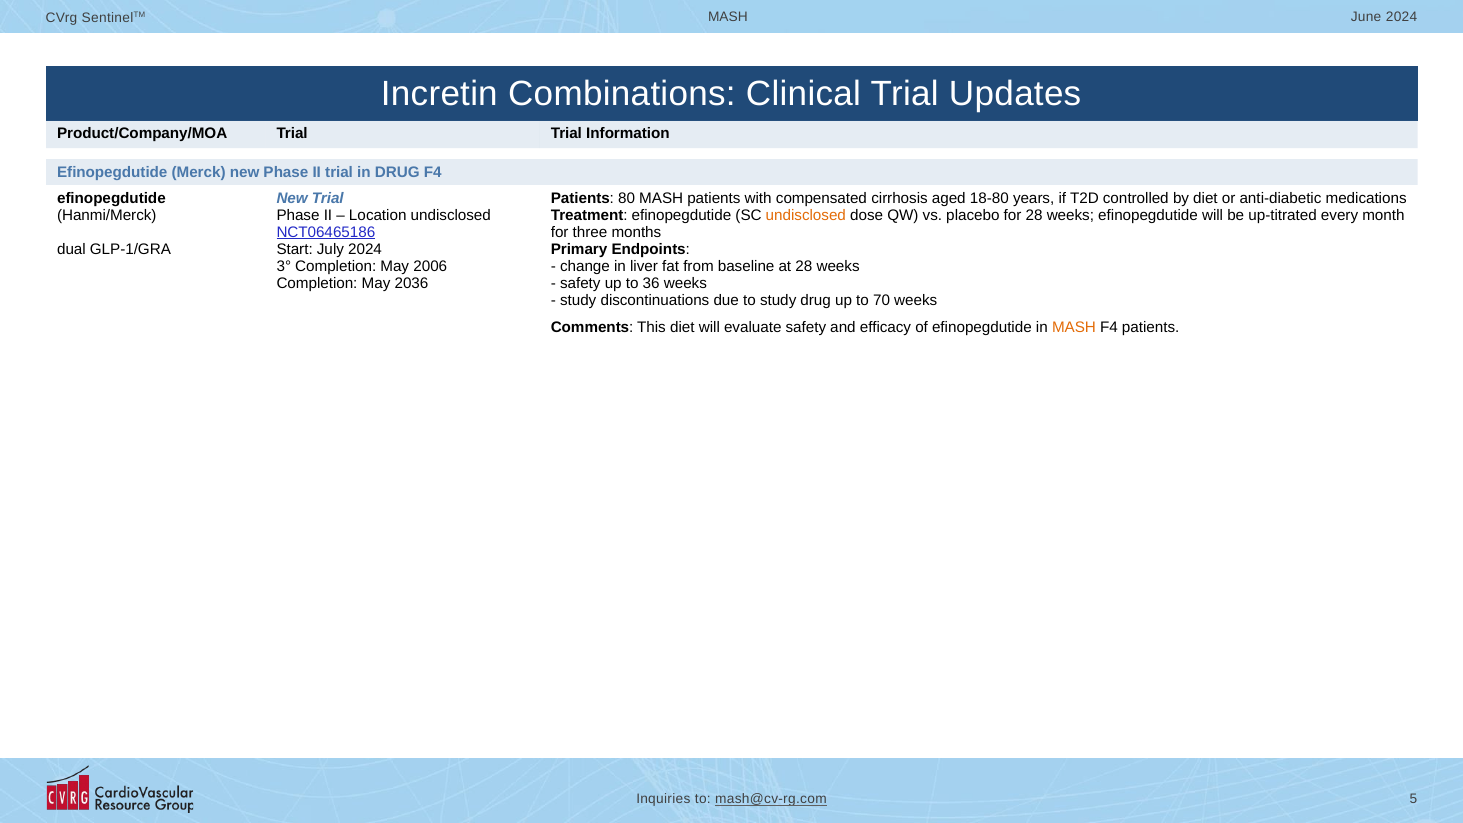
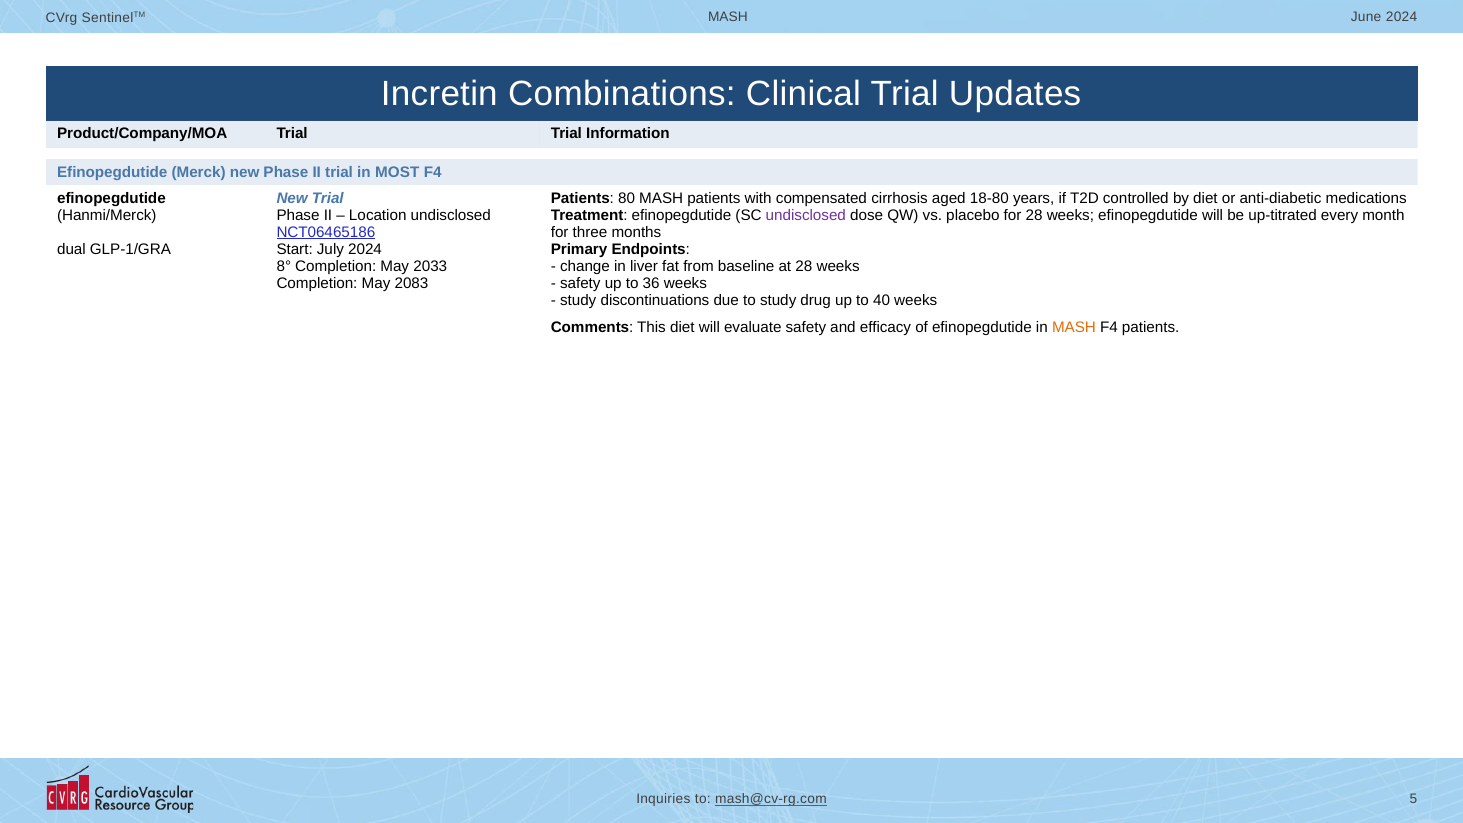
in DRUG: DRUG -> MOST (397, 172)
undisclosed colour: orange -> purple (806, 215)
3°: 3° -> 8° (284, 266)
2006: 2006 -> 2033 (430, 266)
2036: 2036 -> 2083 (411, 283)
70: 70 -> 40 (882, 300)
